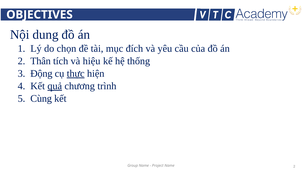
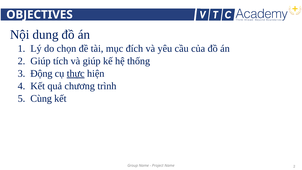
2 Thân: Thân -> Giúp (40, 61)
và hiệu: hiệu -> giúp (92, 61)
quả underline: present -> none (55, 86)
